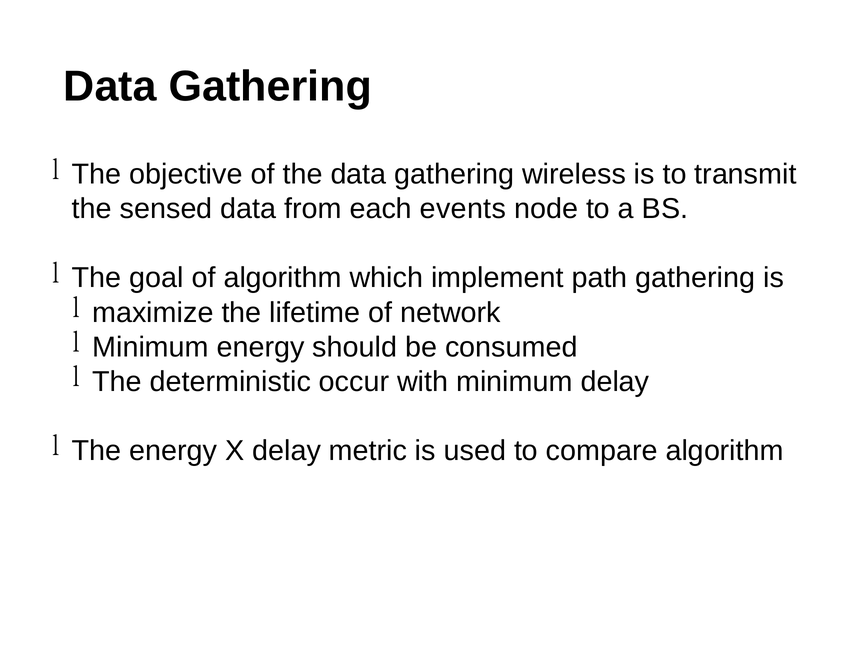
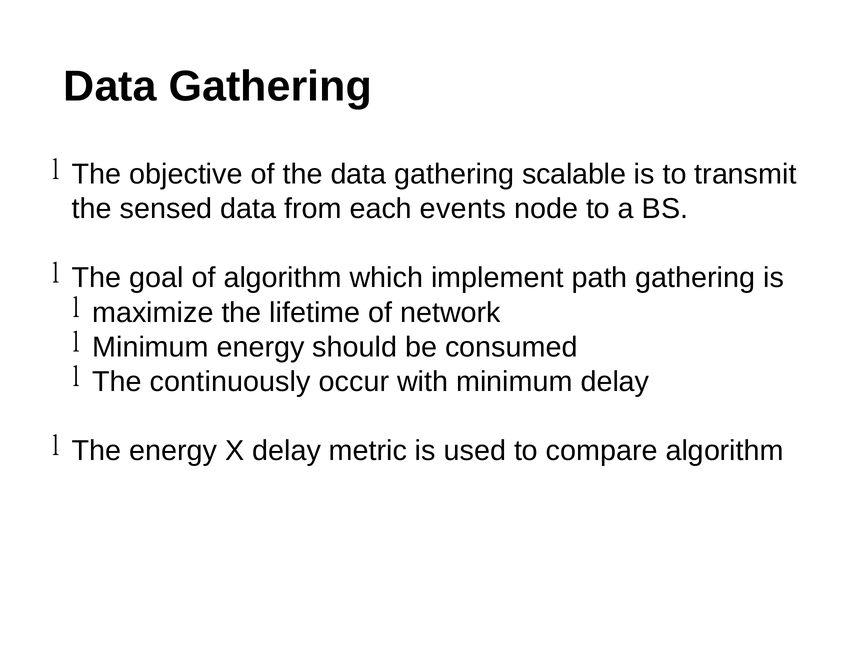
wireless: wireless -> scalable (574, 174)
deterministic: deterministic -> continuously (230, 381)
